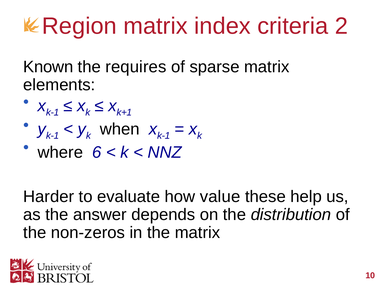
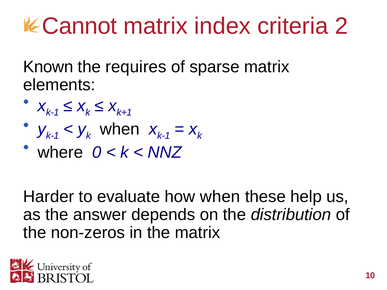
Region: Region -> Cannot (79, 26)
6: 6 -> 0 (97, 153)
how value: value -> when (220, 197)
